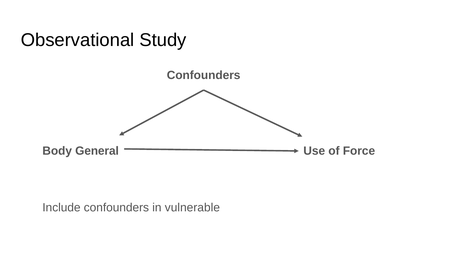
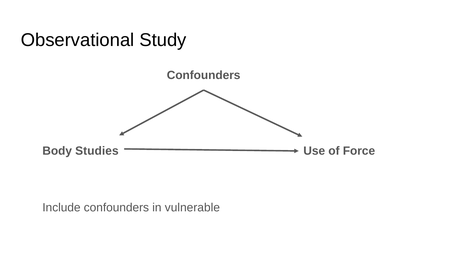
General: General -> Studies (97, 151)
